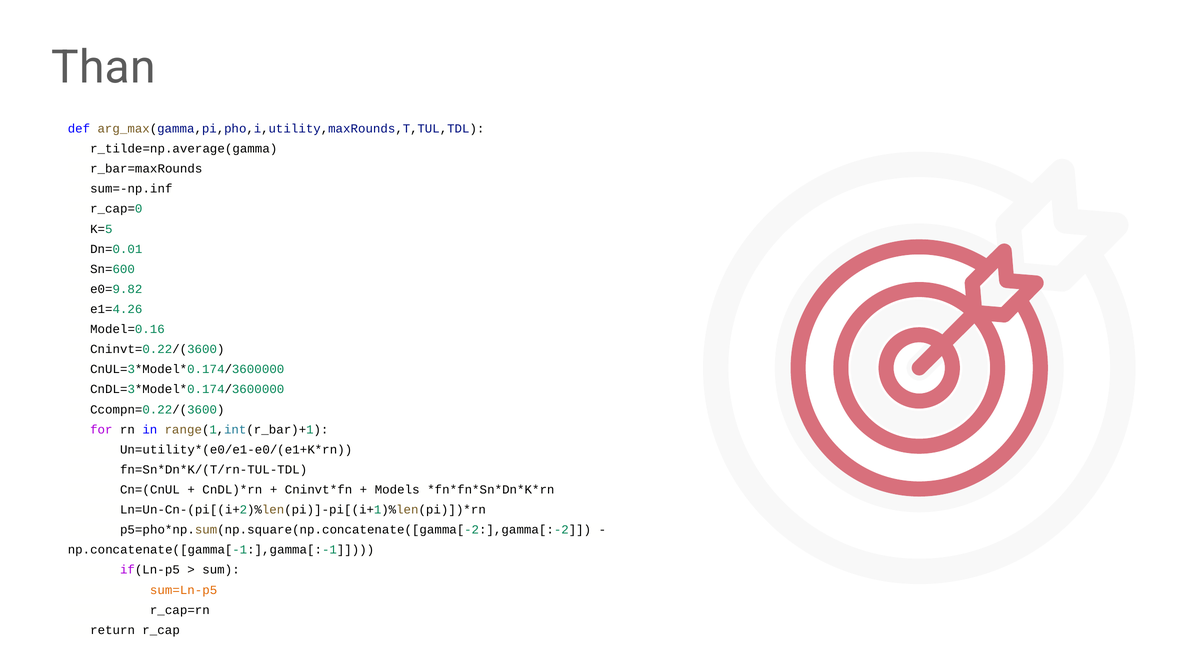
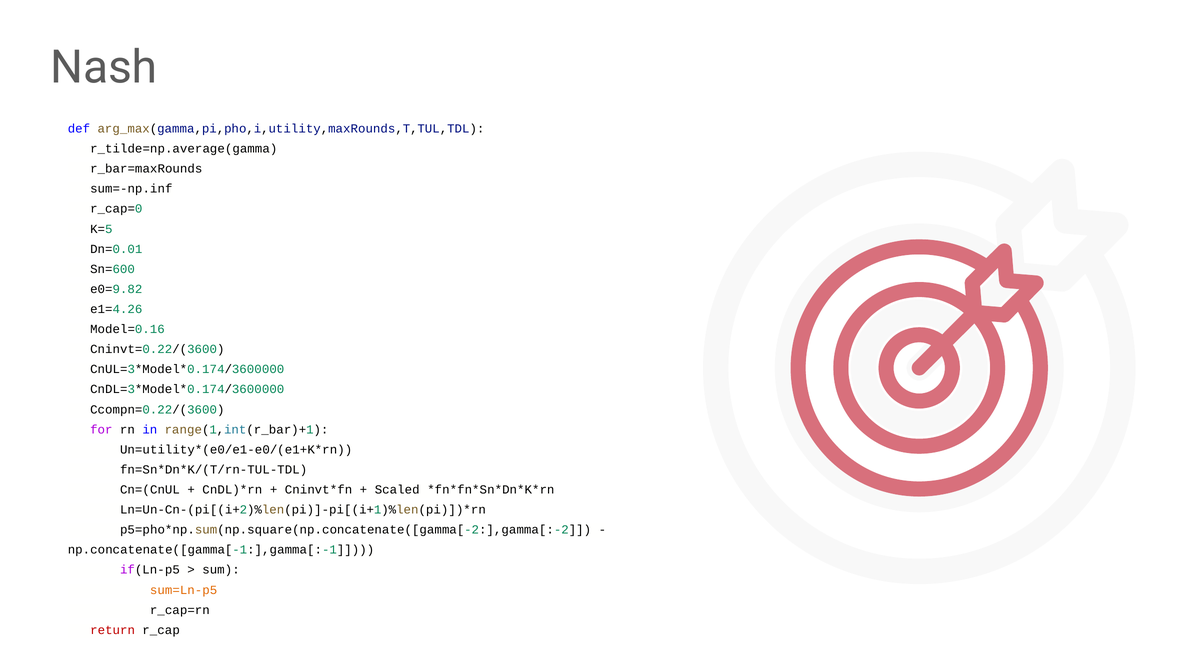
Than: Than -> Nash (104, 68)
Models: Models -> Scaled (397, 490)
return colour: black -> red (113, 630)
